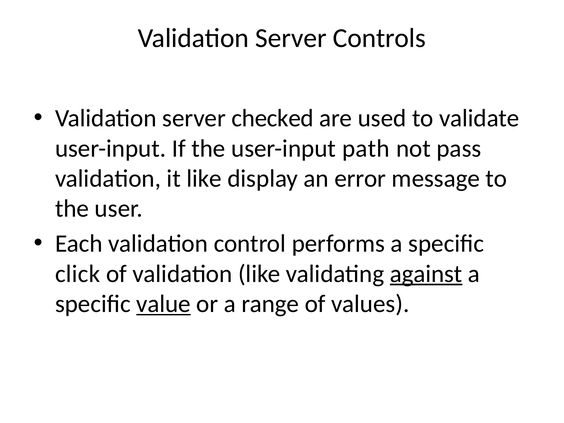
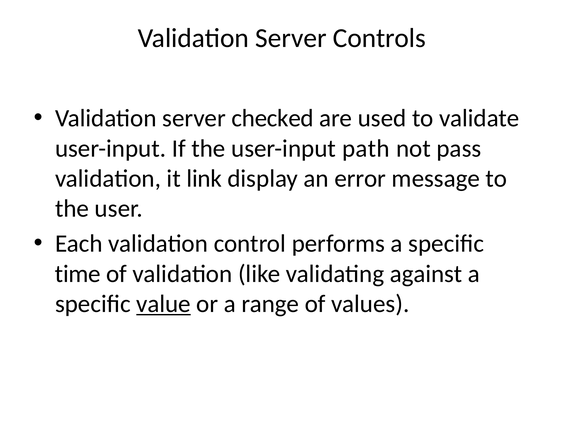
it like: like -> link (204, 178)
click: click -> time (78, 274)
against underline: present -> none (426, 274)
